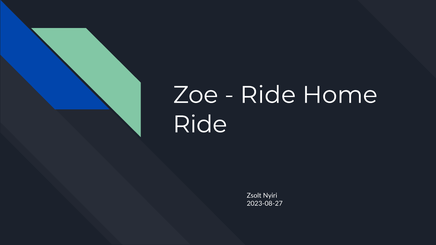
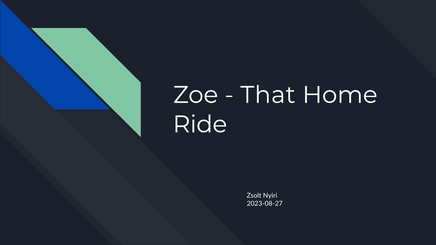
Ride: Ride -> That (268, 95)
